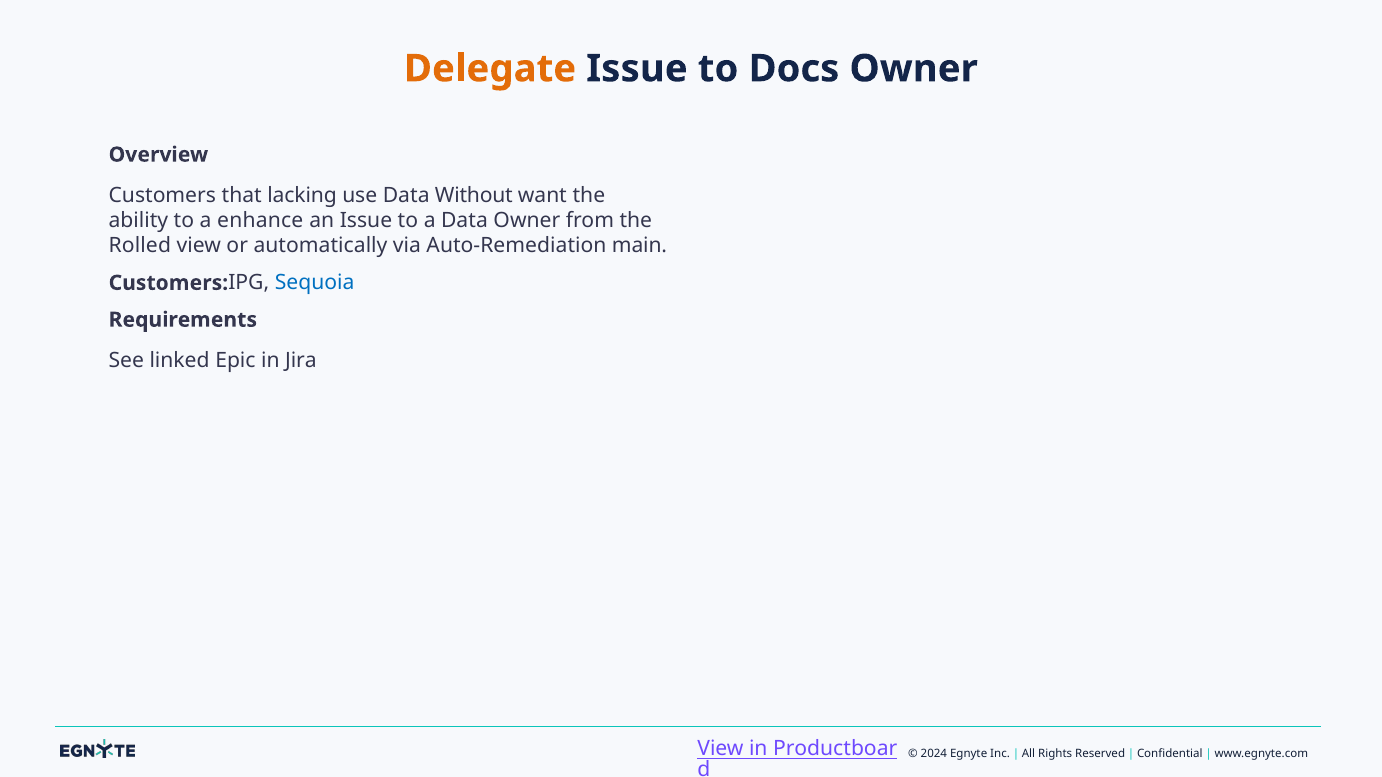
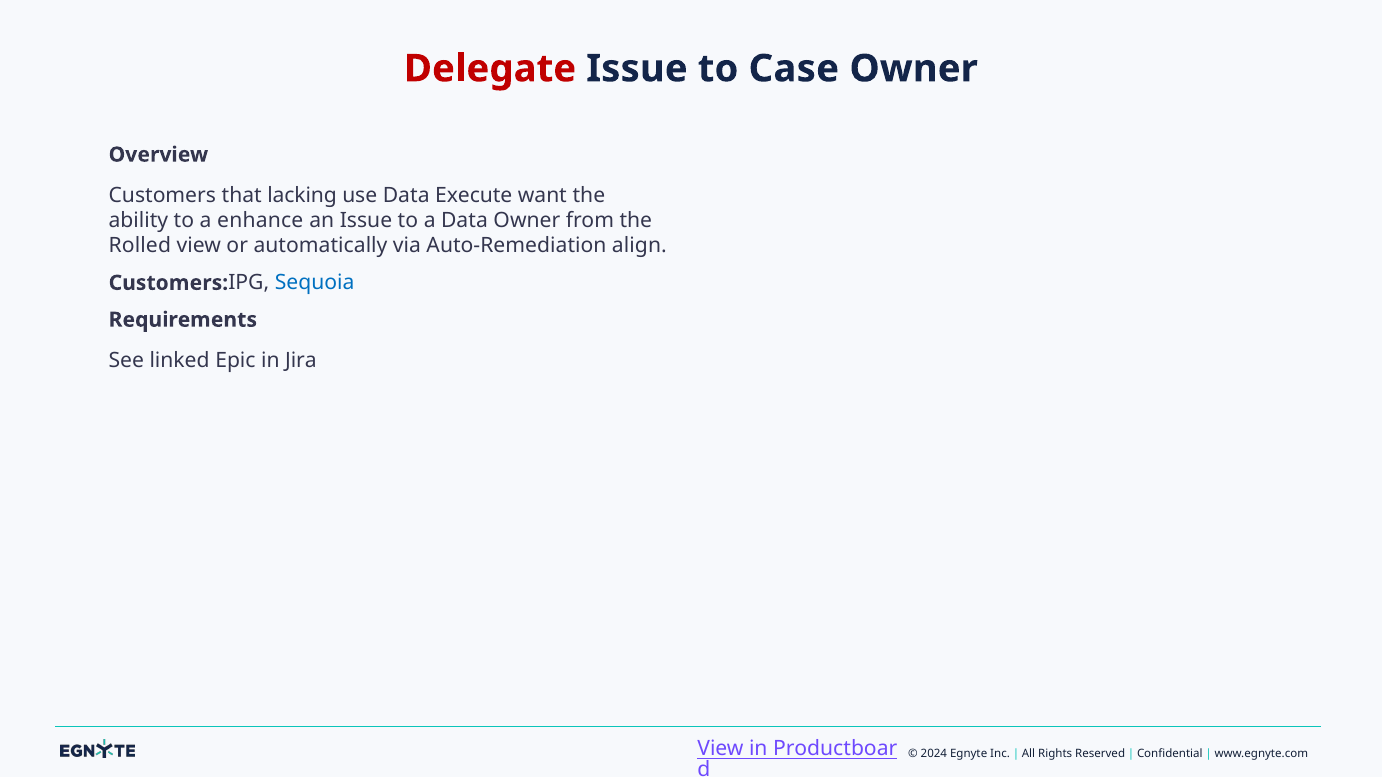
Delegate colour: orange -> red (490, 69)
Docs: Docs -> Case (794, 69)
Without: Without -> Execute (474, 195)
main: main -> align (639, 246)
